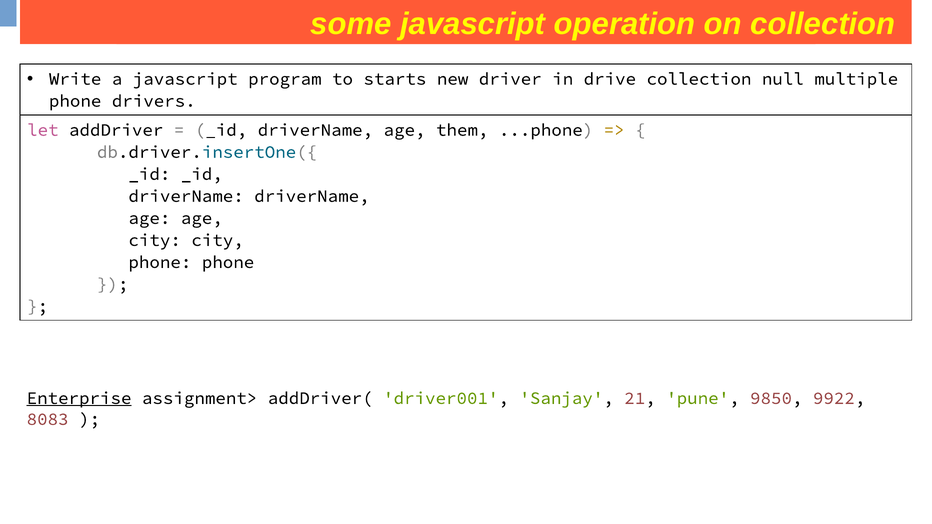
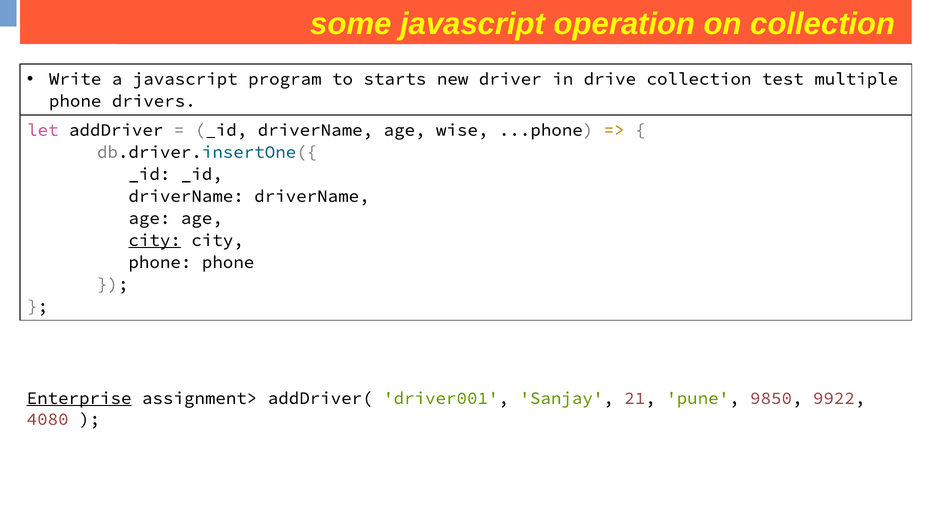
null: null -> test (783, 79)
them: them -> wise (462, 130)
city underline: none -> present (155, 240)
8083: 8083 -> 4080 (48, 419)
